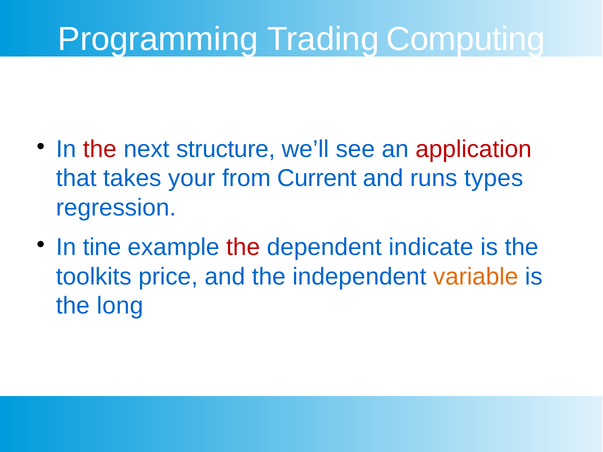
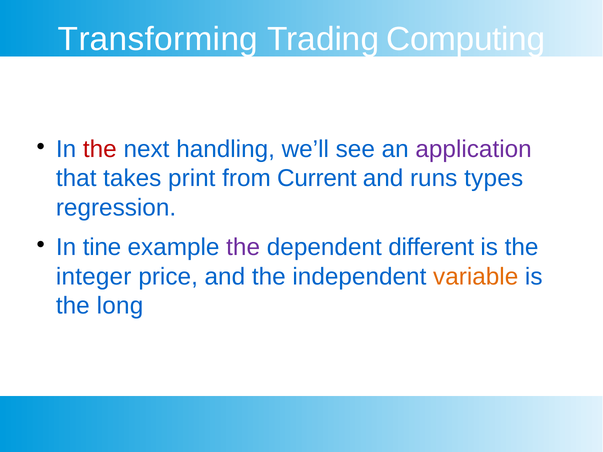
Programming: Programming -> Transforming (158, 39)
structure: structure -> handling (226, 149)
application colour: red -> purple (474, 149)
your: your -> print (192, 178)
the colour: red -> purple (243, 248)
indicate: indicate -> different (431, 248)
toolkits: toolkits -> integer (94, 277)
